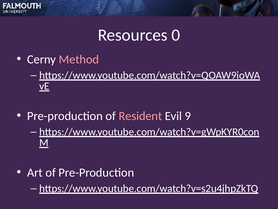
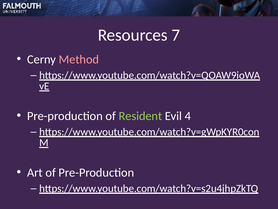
0: 0 -> 7 (176, 35)
Resident colour: pink -> light green (140, 116)
9: 9 -> 4 (188, 116)
